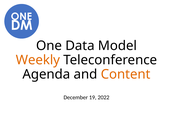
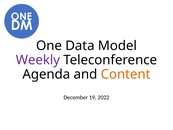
Weekly colour: orange -> purple (38, 60)
